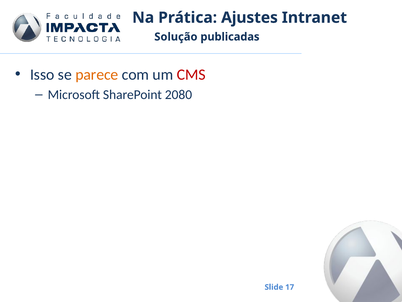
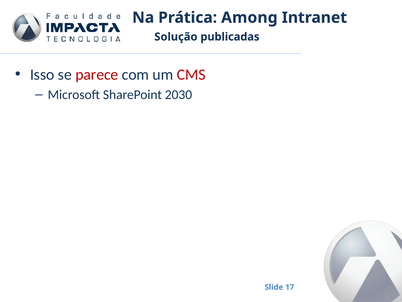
Ajustes: Ajustes -> Among (249, 18)
parece colour: orange -> red (97, 75)
2080: 2080 -> 2030 (178, 95)
